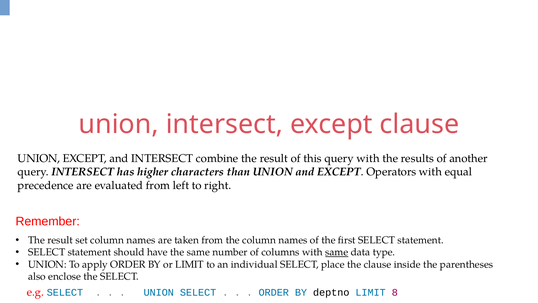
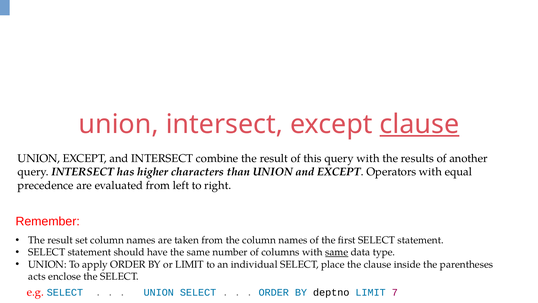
clause underline: none -> present (419, 124)
also: also -> acts (37, 276)
8: 8 -> 7 (395, 292)
